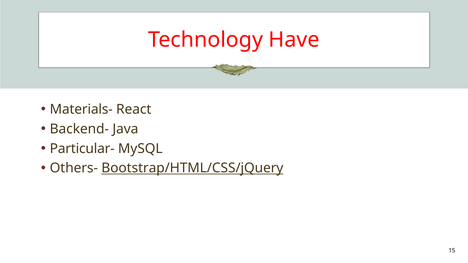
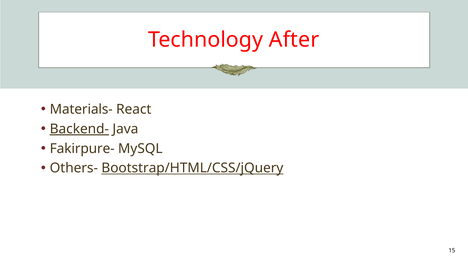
Have: Have -> After (294, 40)
Backend- underline: none -> present (79, 129)
Particular-: Particular- -> Fakirpure- (82, 149)
